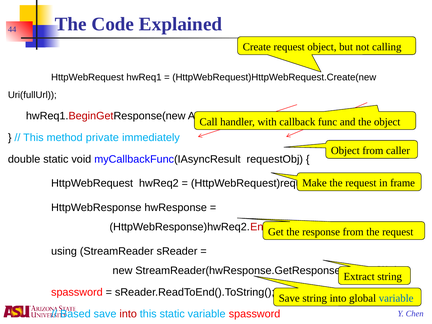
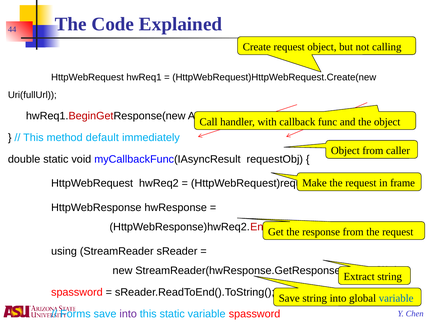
private: private -> default (102, 138)
Based: Based -> Forms (75, 314)
into colour: red -> purple (128, 314)
